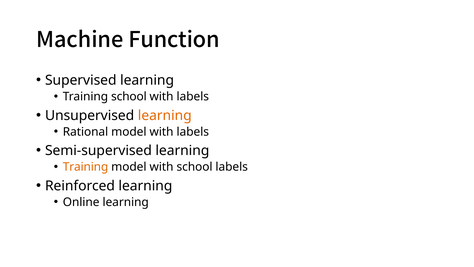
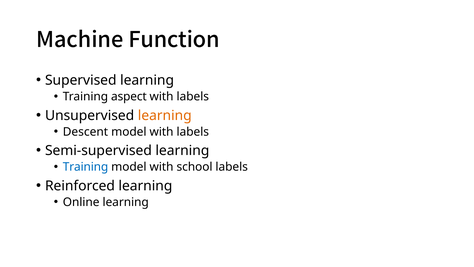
Training school: school -> aspect (129, 96)
Rational: Rational -> Descent (85, 132)
Training colour: orange -> blue (86, 167)
